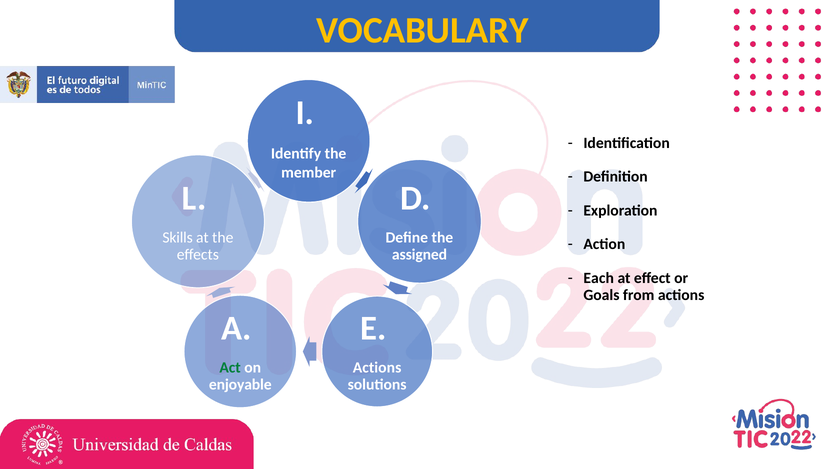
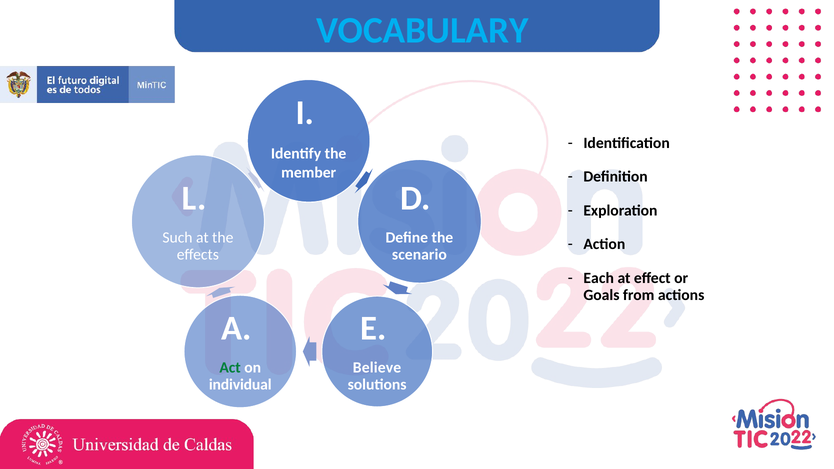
VOCABULARY colour: yellow -> light blue (422, 30)
Skills: Skills -> Such (178, 238)
assigned: assigned -> scenario (419, 255)
Actions: Actions -> Believe (377, 368)
enjoyable: enjoyable -> individual (240, 385)
